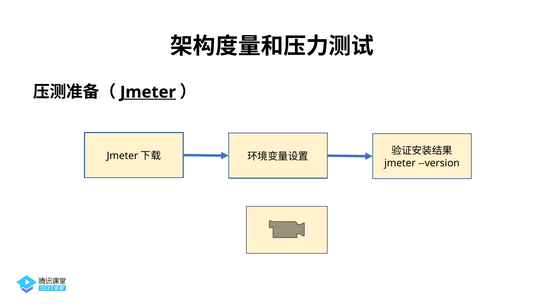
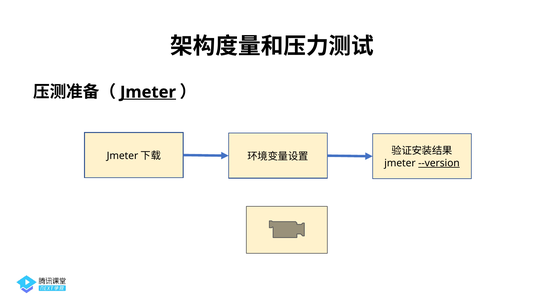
--version underline: none -> present (439, 163)
